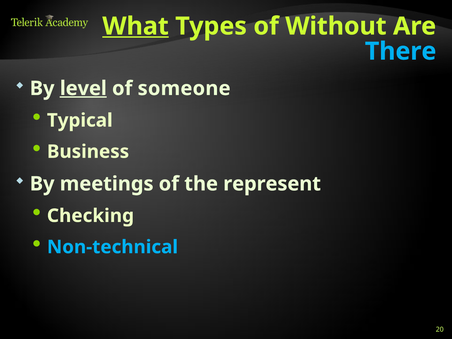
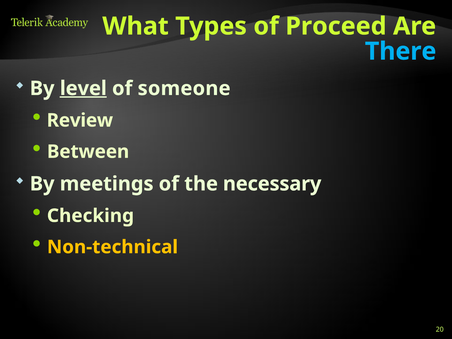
What underline: present -> none (136, 26)
Without: Without -> Proceed (336, 26)
Typical: Typical -> Review (80, 120)
Business: Business -> Between (88, 152)
represent: represent -> necessary (272, 184)
Non-technical colour: light blue -> yellow (112, 247)
